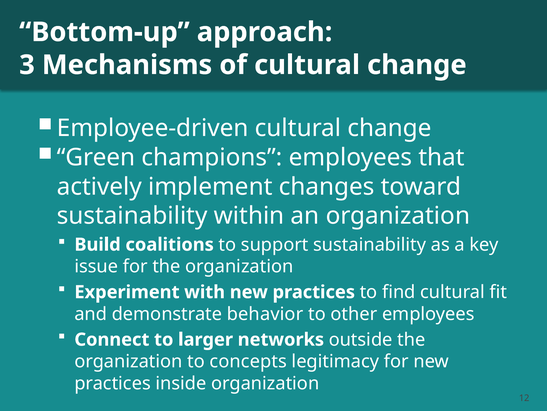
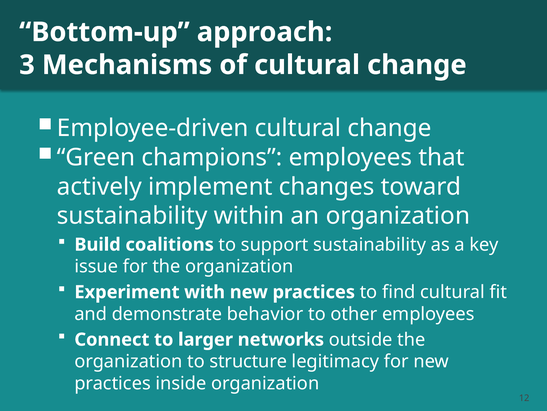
concepts: concepts -> structure (248, 361)
